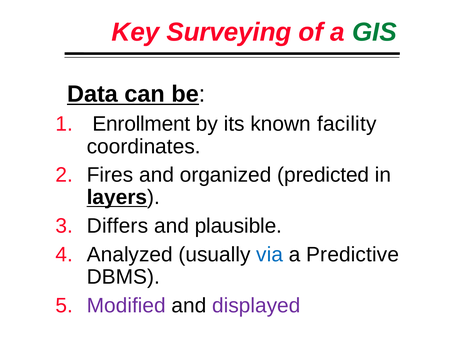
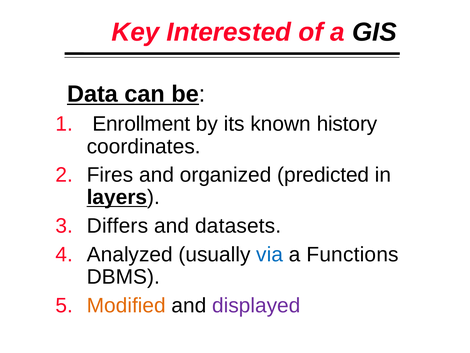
Surveying: Surveying -> Interested (229, 32)
GIS colour: green -> black (374, 32)
facility: facility -> history (347, 124)
plausible: plausible -> datasets (238, 226)
Predictive: Predictive -> Functions (353, 254)
Modified colour: purple -> orange (126, 305)
